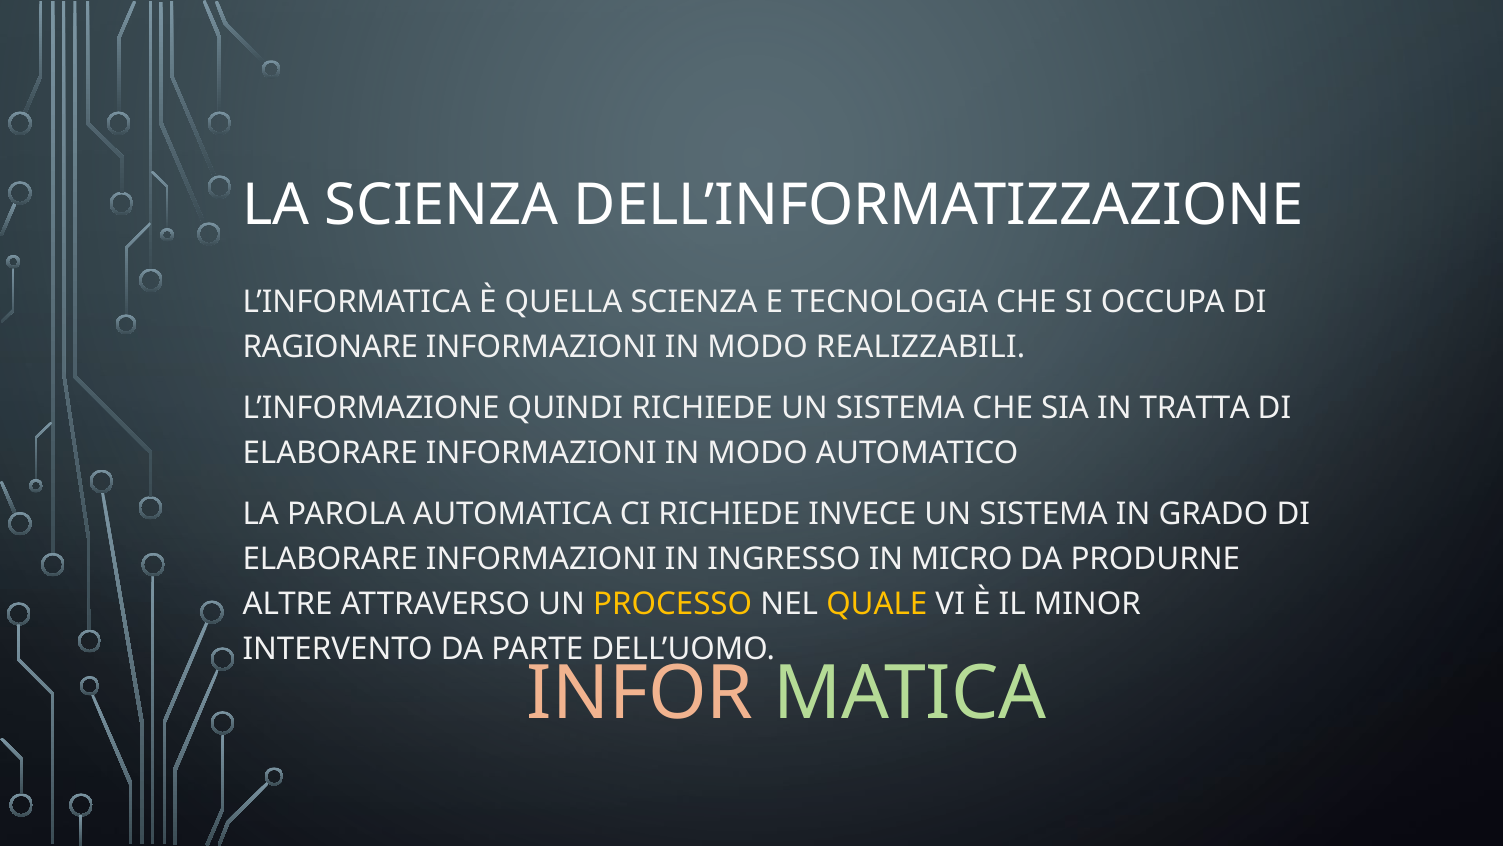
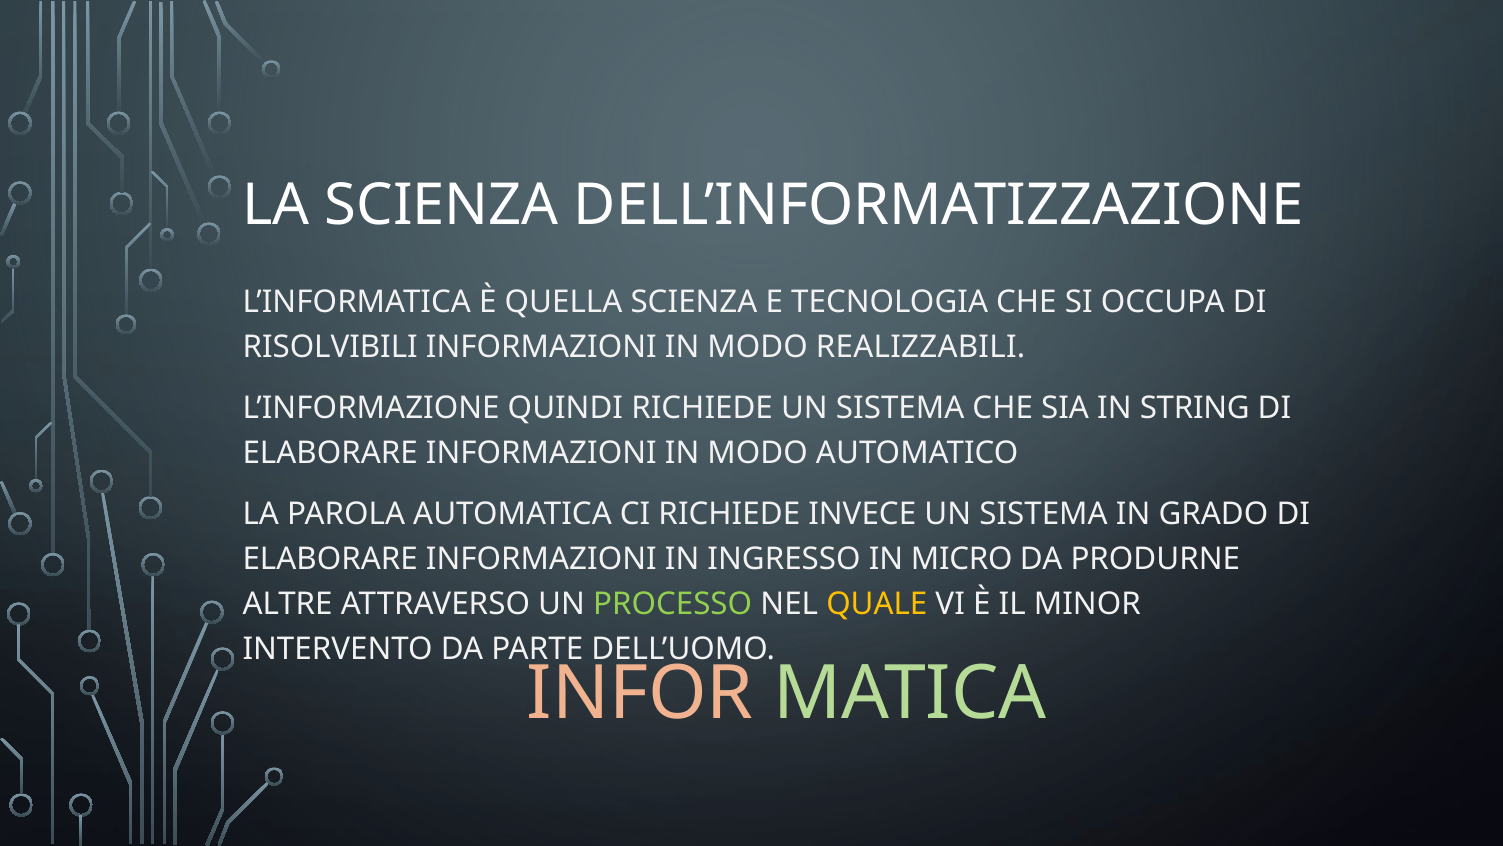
RAGIONARE: RAGIONARE -> RISOLVIBILI (330, 347)
TRATTA: TRATTA -> STRING (1195, 408)
PROCESSO colour: yellow -> light green (673, 604)
